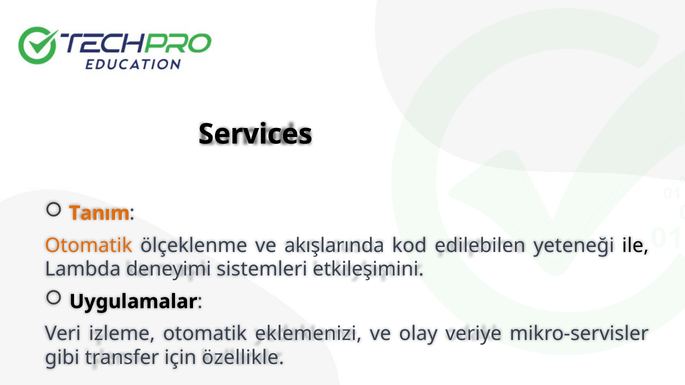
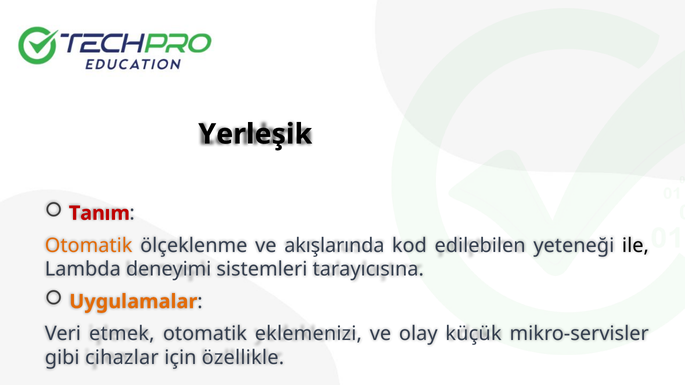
Services: Services -> Yerleşik (255, 134)
Tanım colour: orange -> red (99, 213)
etkileşimini: etkileşimini -> tarayıcısına (368, 270)
Uygulamalar colour: black -> orange (133, 302)
izleme: izleme -> etmek (122, 334)
veriye: veriye -> küçük (473, 334)
transfer: transfer -> cihazlar (122, 358)
